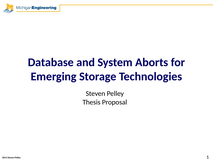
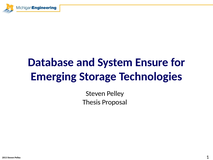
Aborts: Aborts -> Ensure (152, 62)
